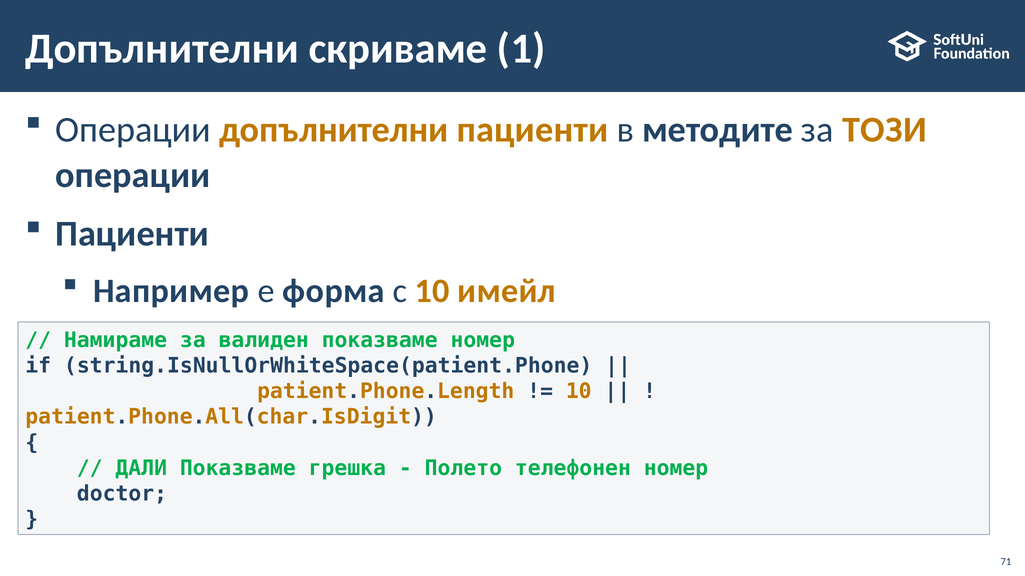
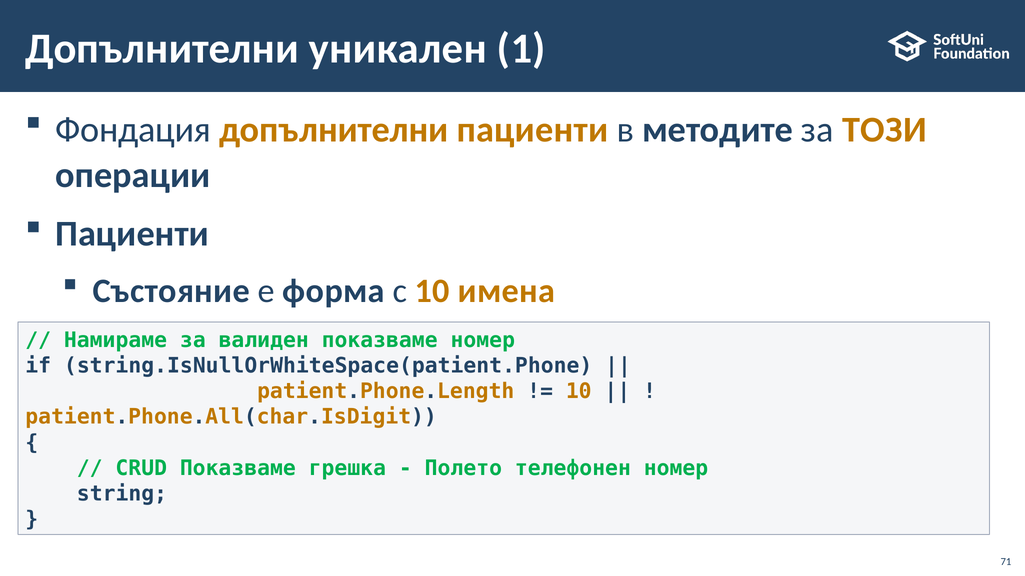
скриваме: скриваме -> уникален (398, 49)
Операции: Операции -> Фондация (133, 130)
Например: Например -> Състояние (171, 291)
имейл: имейл -> имена (506, 291)
ДАЛИ: ДАЛИ -> CRUD (141, 469)
doctor: doctor -> string (122, 494)
